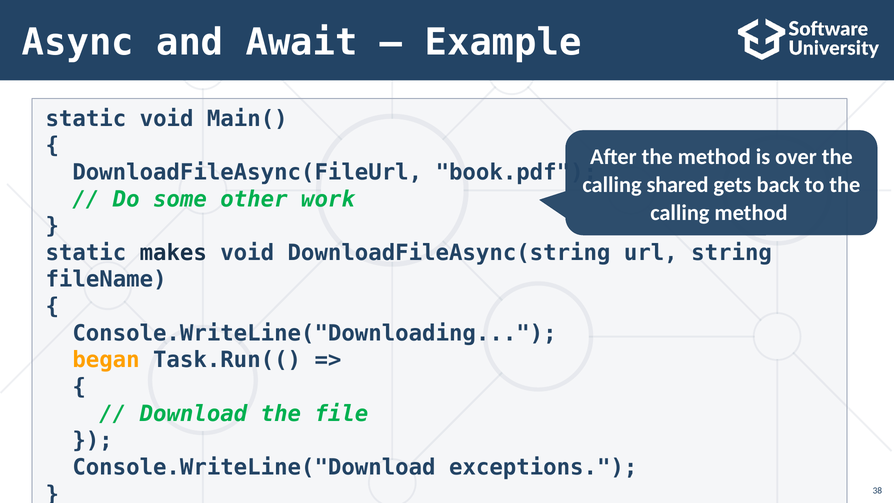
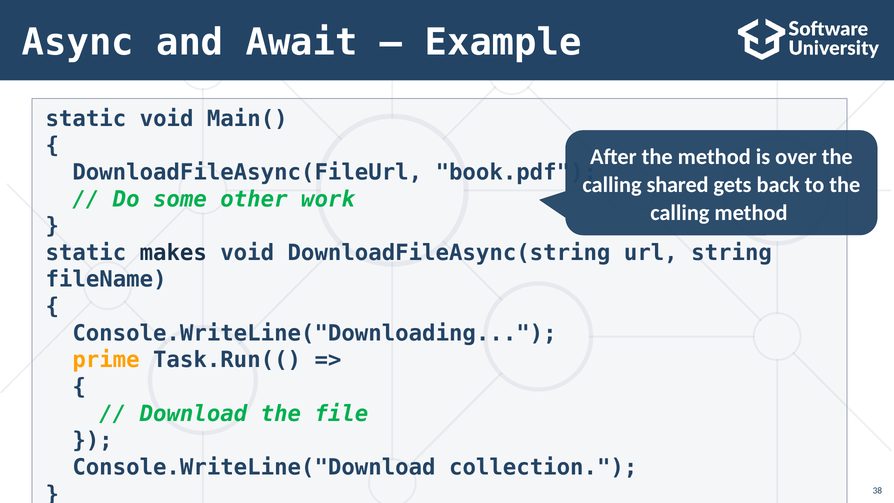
began: began -> prime (106, 360)
exceptions: exceptions -> collection (543, 467)
